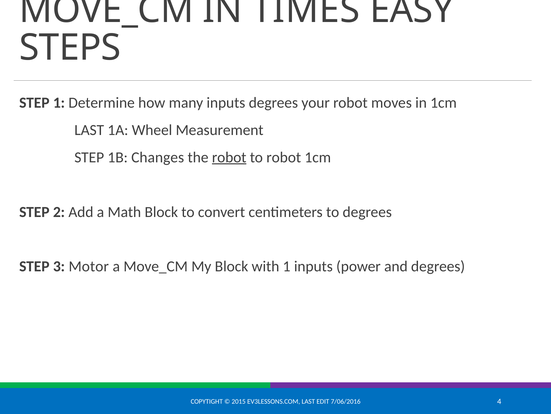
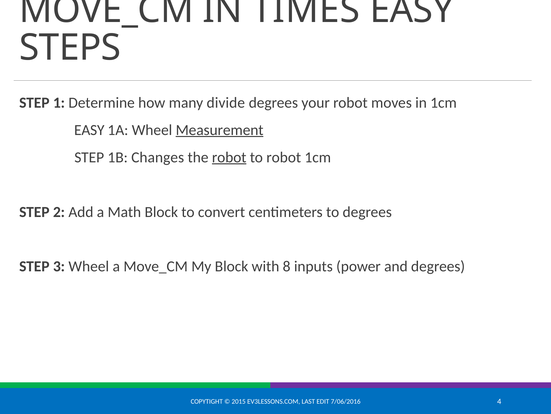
many inputs: inputs -> divide (226, 102)
LAST: LAST -> EASY (89, 130)
Measurement underline: none -> present (220, 130)
3 Motor: Motor -> Wheel (89, 266)
with 1: 1 -> 8 (287, 266)
